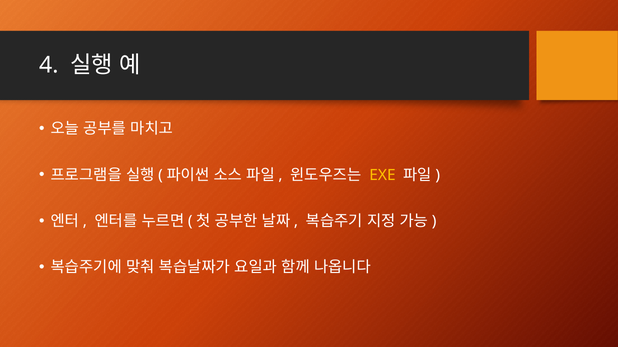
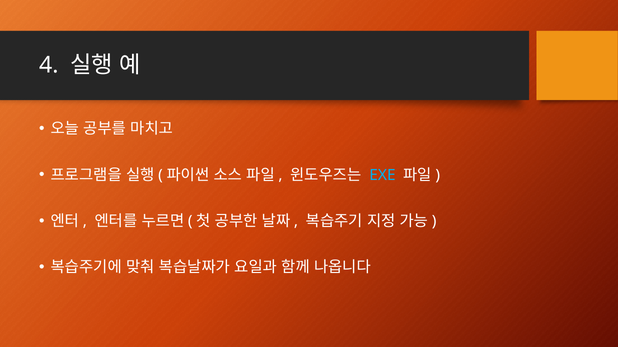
EXE colour: yellow -> light blue (382, 175)
